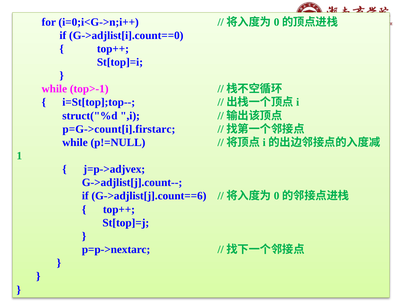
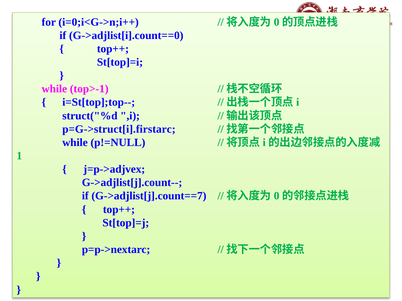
p=G->count[i].firstarc: p=G->count[i].firstarc -> p=G->struct[i].firstarc (119, 129)
G->adjlist[j].count==6: G->adjlist[j].count==6 -> G->adjlist[j].count==7 (149, 196)
